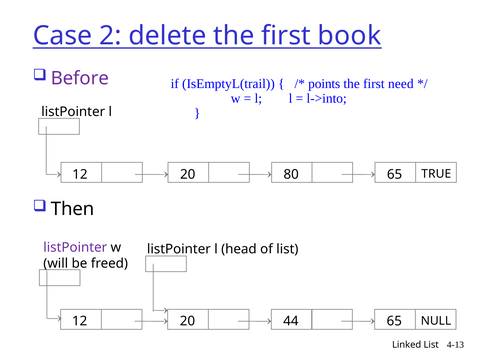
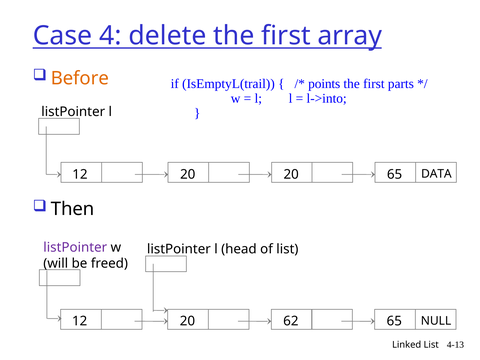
2: 2 -> 4 (110, 36)
book: book -> array (350, 36)
Before colour: purple -> orange (80, 78)
need: need -> parts (401, 84)
20 80: 80 -> 20 (291, 174)
TRUE: TRUE -> DATA (436, 174)
44: 44 -> 62 (291, 321)
